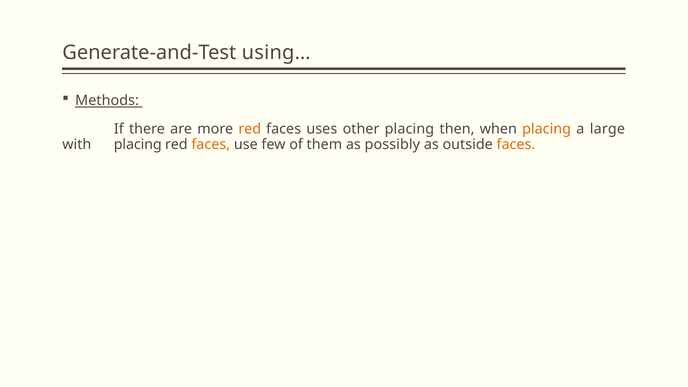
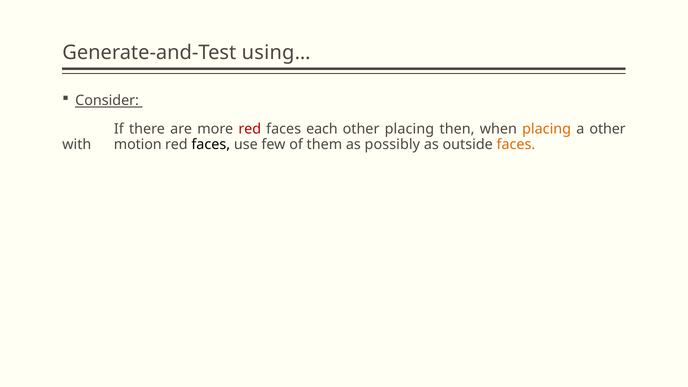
Methods: Methods -> Consider (107, 101)
red colour: orange -> red (250, 129)
uses: uses -> each (322, 129)
a large: large -> other (608, 129)
with placing: placing -> motion (138, 144)
faces colour: orange -> black (211, 144)
